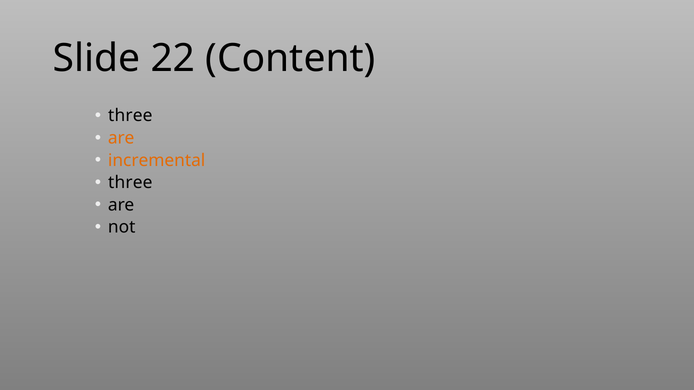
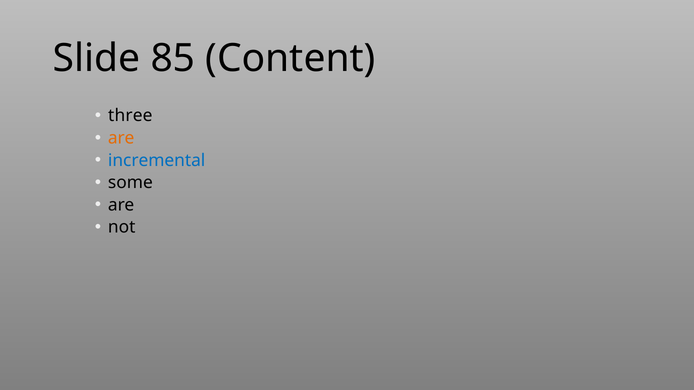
22: 22 -> 85 (173, 58)
incremental colour: orange -> blue (157, 160)
three: three -> some (130, 183)
